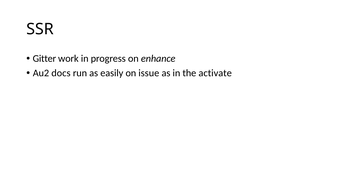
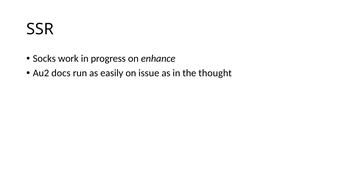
Gitter: Gitter -> Socks (44, 58)
activate: activate -> thought (215, 73)
